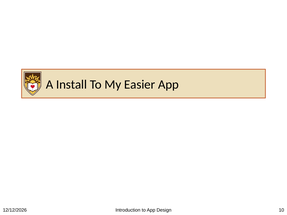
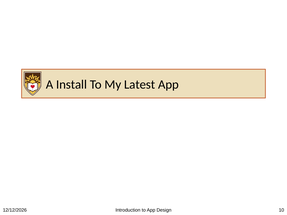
Easier: Easier -> Latest (140, 85)
